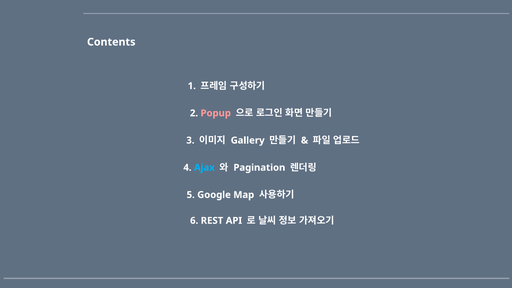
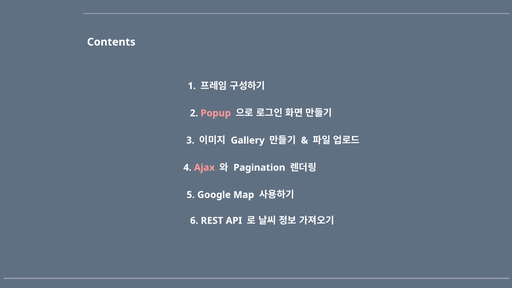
Ajax colour: light blue -> pink (204, 168)
